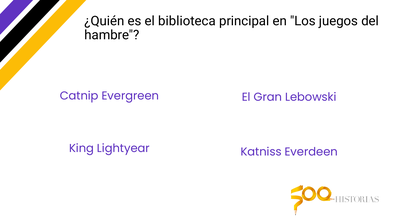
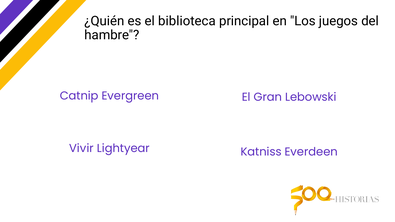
King: King -> Vivir (81, 148)
